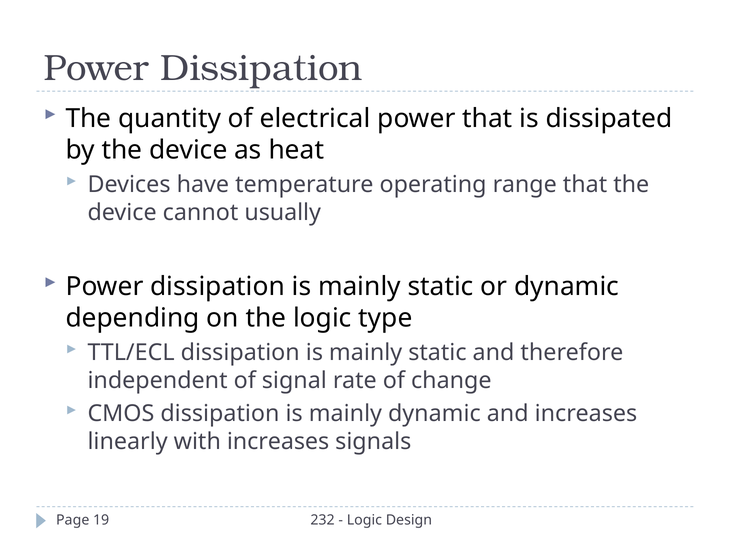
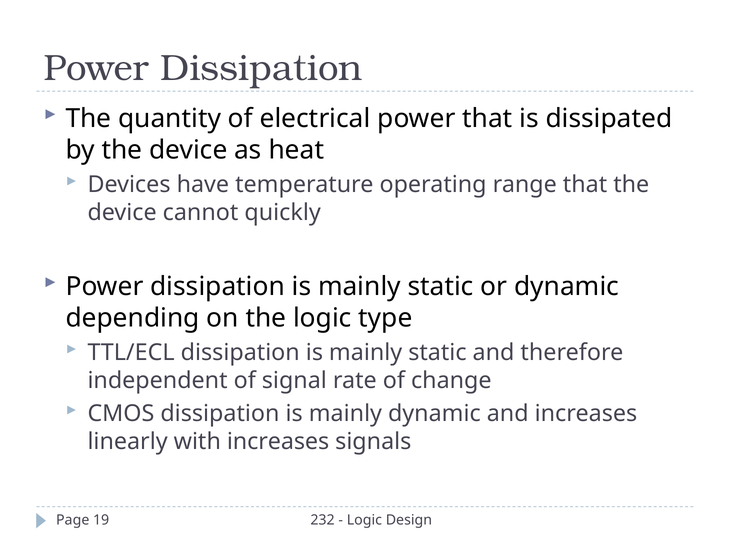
usually: usually -> quickly (283, 213)
